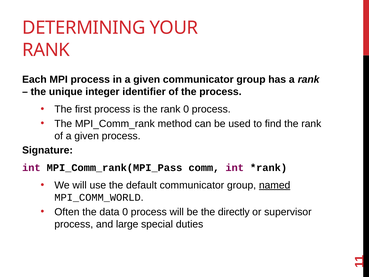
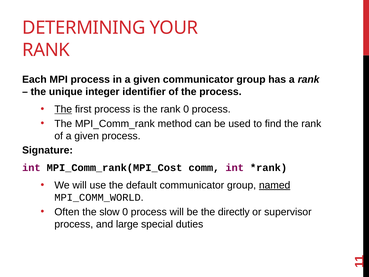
The underline: none -> present (63, 109)
MPI_Comm_rank(MPI_Pass: MPI_Comm_rank(MPI_Pass -> MPI_Comm_rank(MPI_Cost (115, 168)
data: data -> slow (109, 212)
